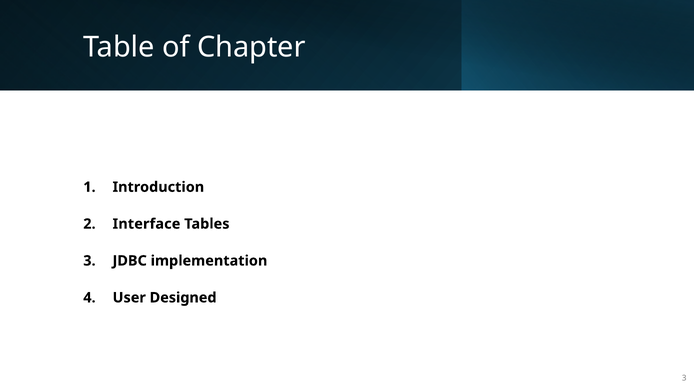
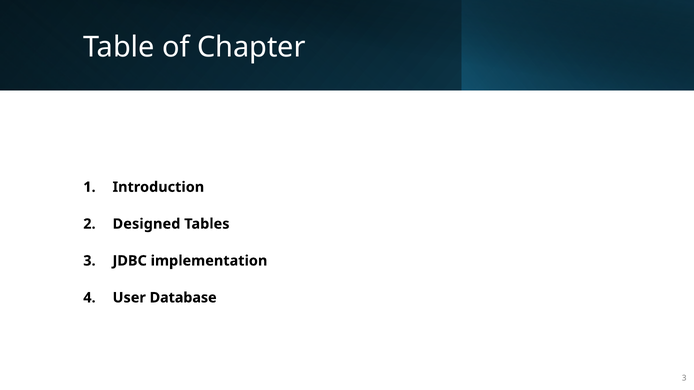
Interface: Interface -> Designed (146, 224)
Designed: Designed -> Database (183, 298)
